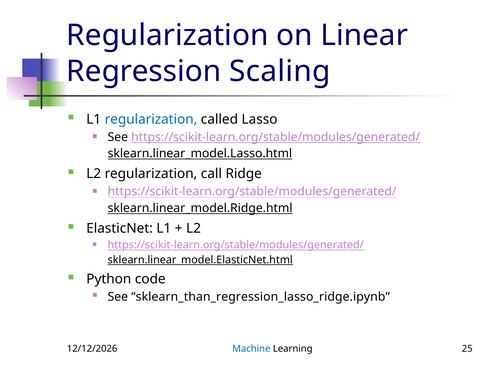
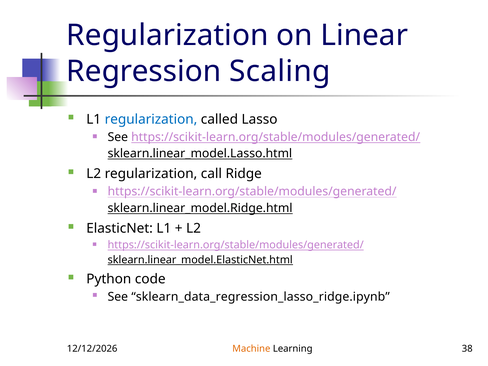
sklearn_than_regression_lasso_ridge.ipynb: sklearn_than_regression_lasso_ridge.ipynb -> sklearn_data_regression_lasso_ridge.ipynb (261, 297)
Machine colour: blue -> orange (251, 349)
25: 25 -> 38 (467, 349)
